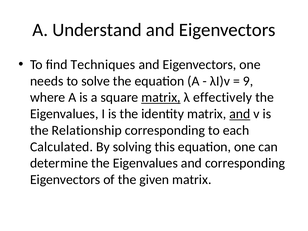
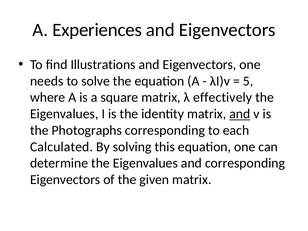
Understand: Understand -> Experiences (97, 30)
Techniques: Techniques -> Illustrations (103, 65)
9: 9 -> 5 (248, 81)
matrix underline: present -> none (161, 97)
Relationship: Relationship -> Photographs (87, 130)
